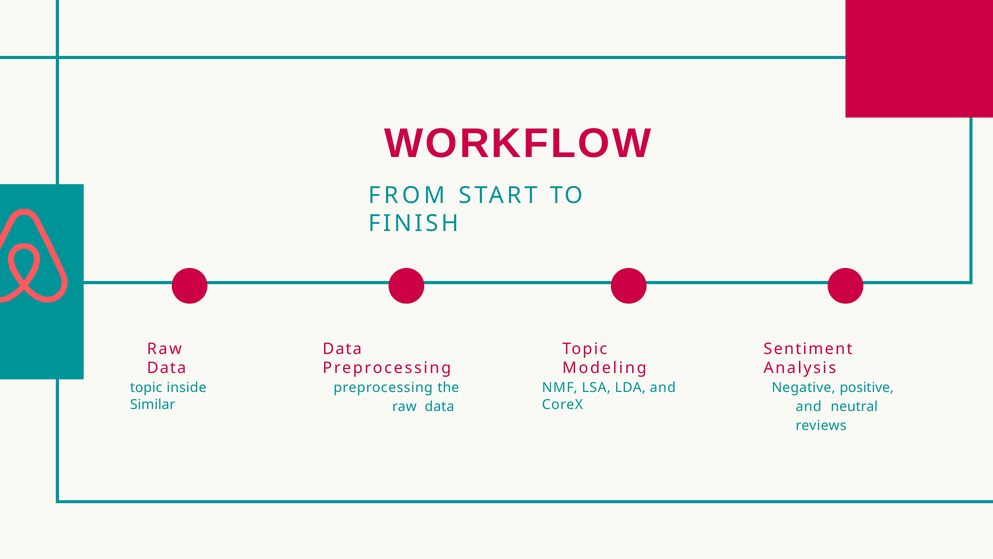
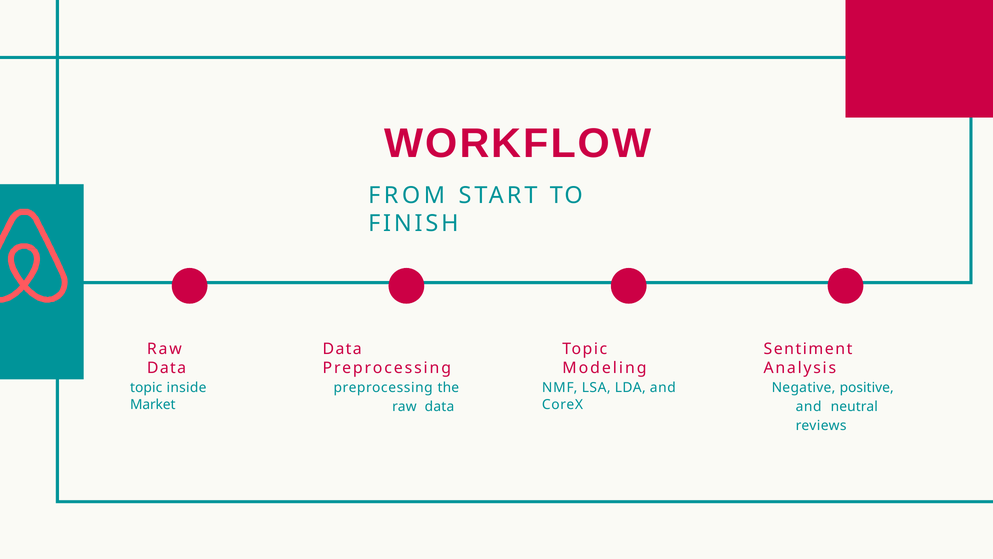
Similar: Similar -> Market (153, 404)
